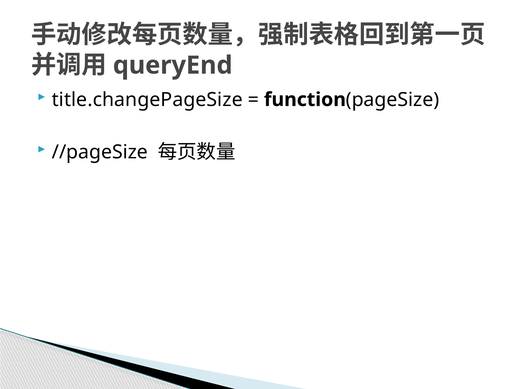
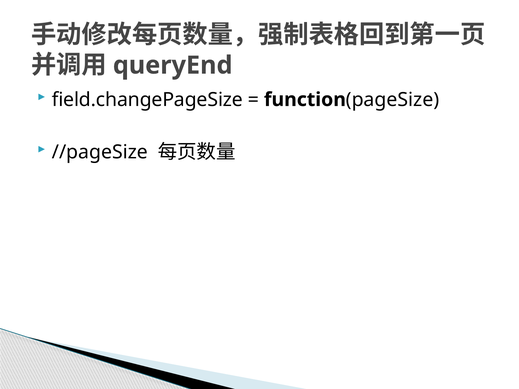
title.changePageSize: title.changePageSize -> field.changePageSize (147, 100)
